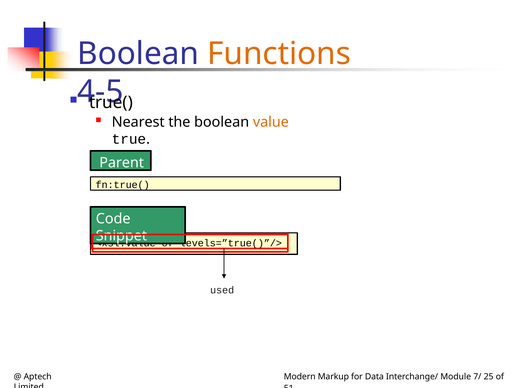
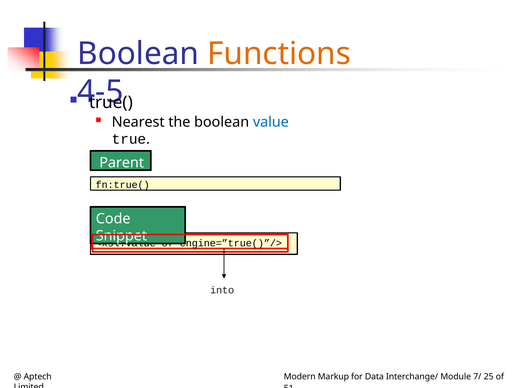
value colour: orange -> blue (271, 122)
levels=”true()”/>: levels=”true()”/> -> engine=”true()”/> (231, 243)
used: used -> into (222, 290)
